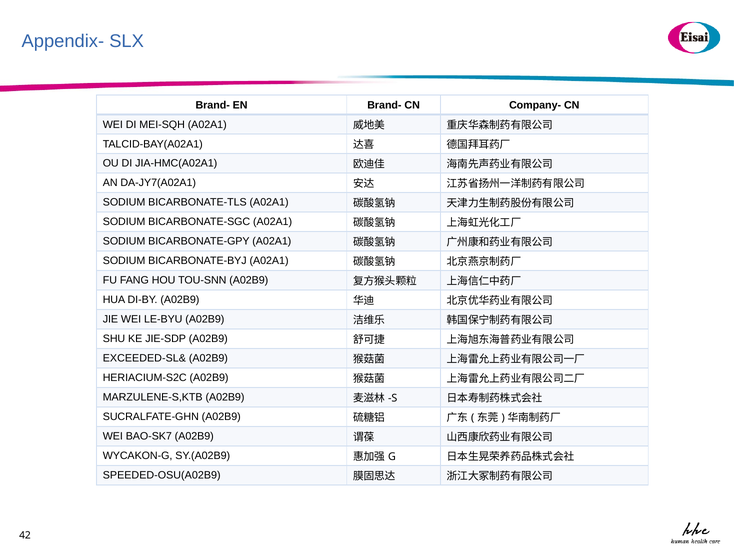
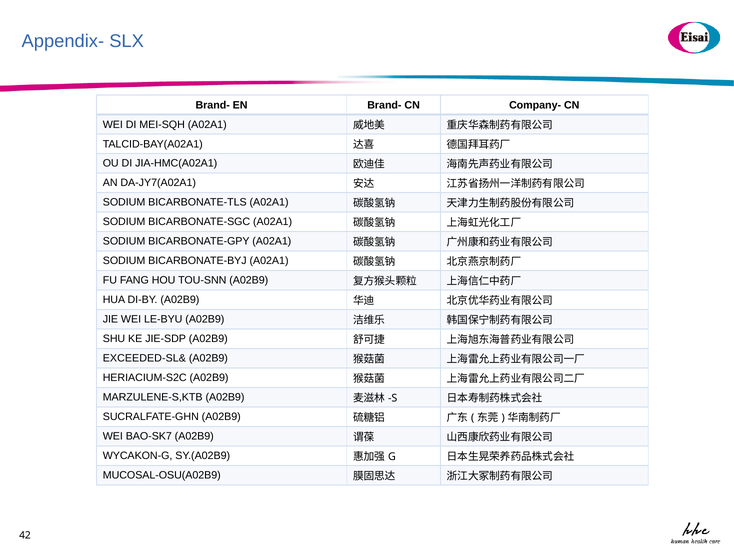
SPEEDED-OSU(A02B9: SPEEDED-OSU(A02B9 -> MUCOSAL-OSU(A02B9 (162, 476)
